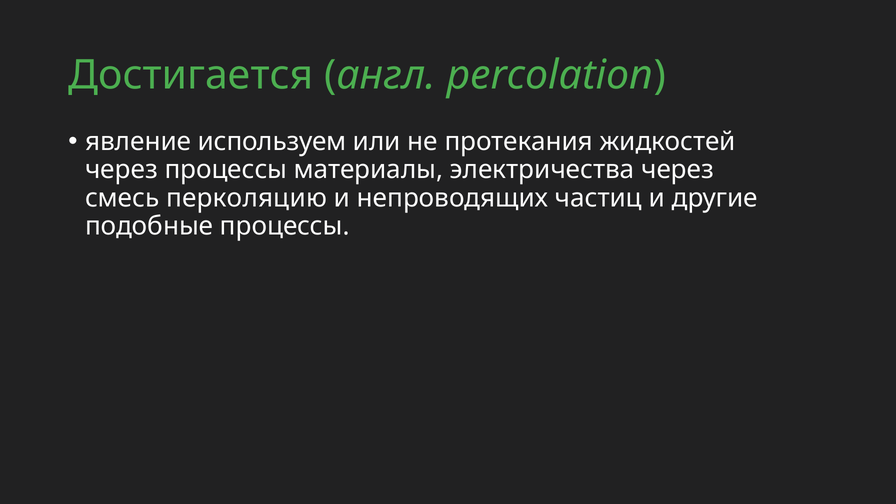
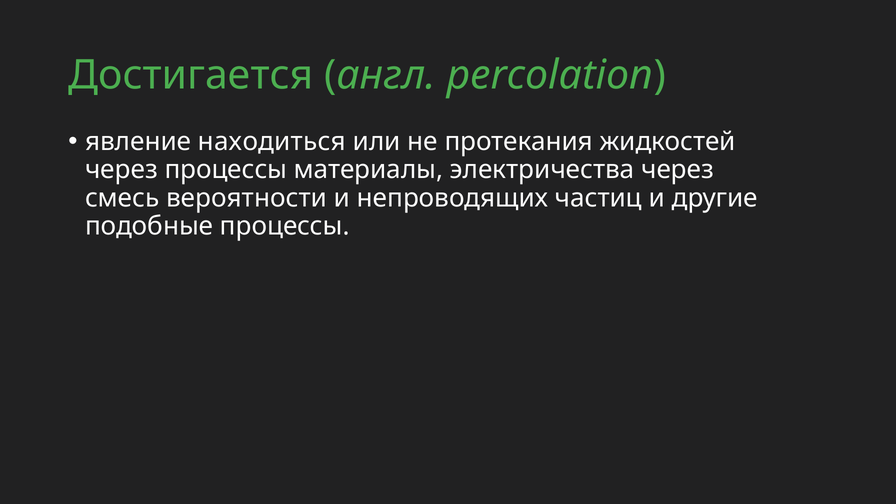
используем: используем -> находиться (272, 142)
перколяцию: перколяцию -> вероятности (247, 198)
